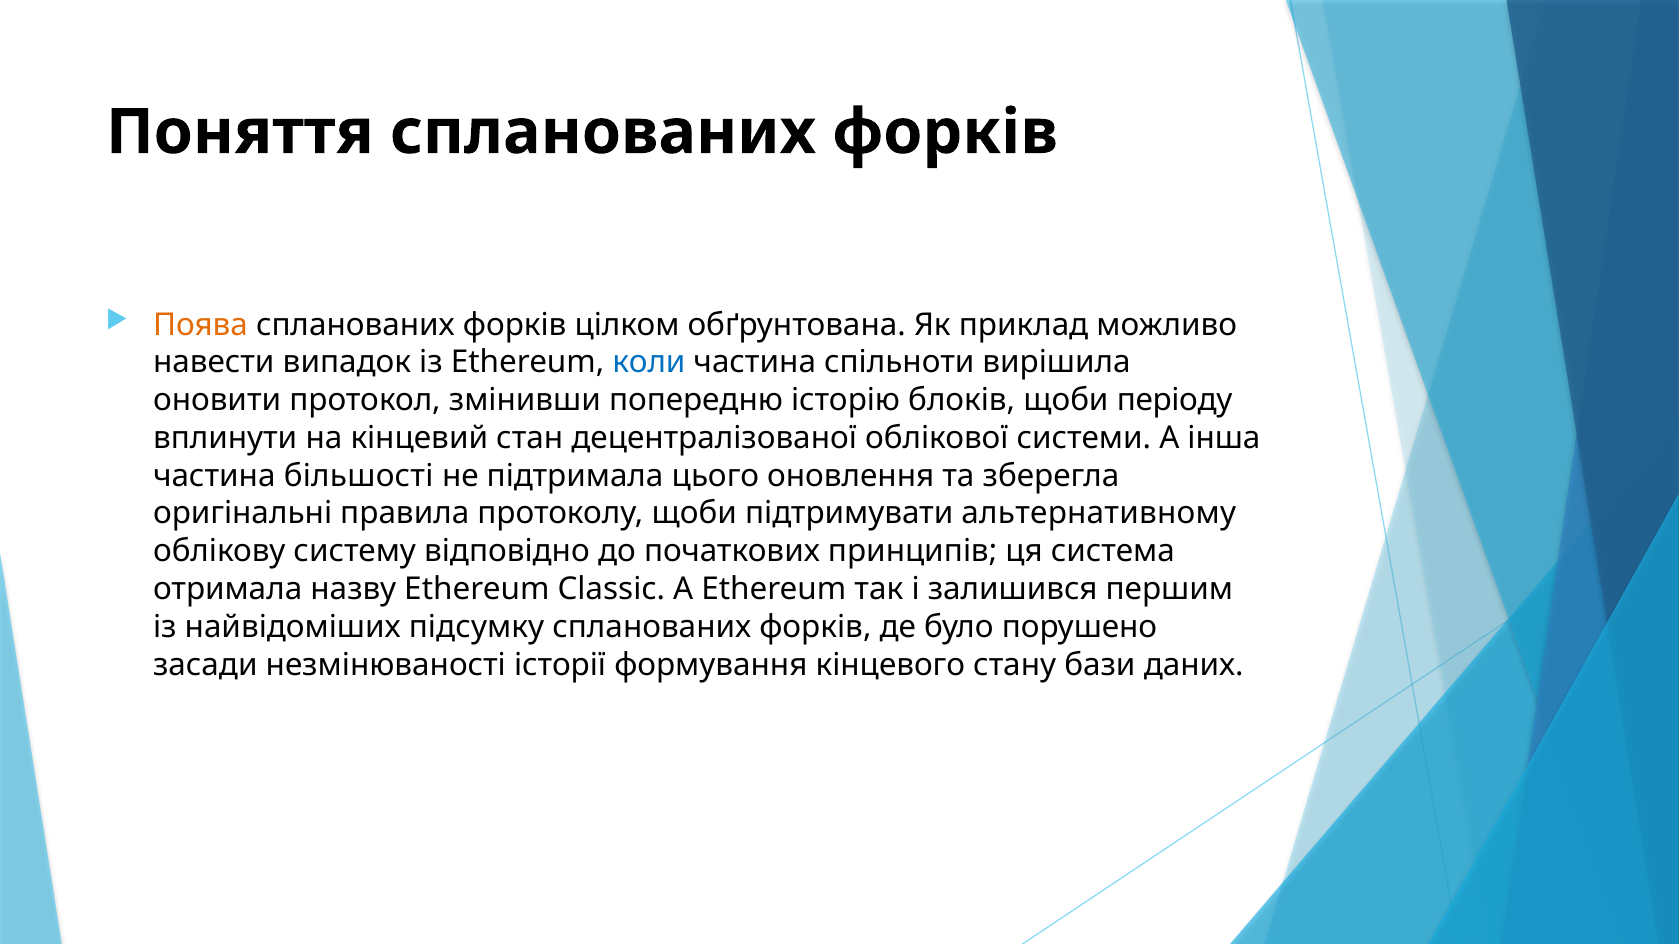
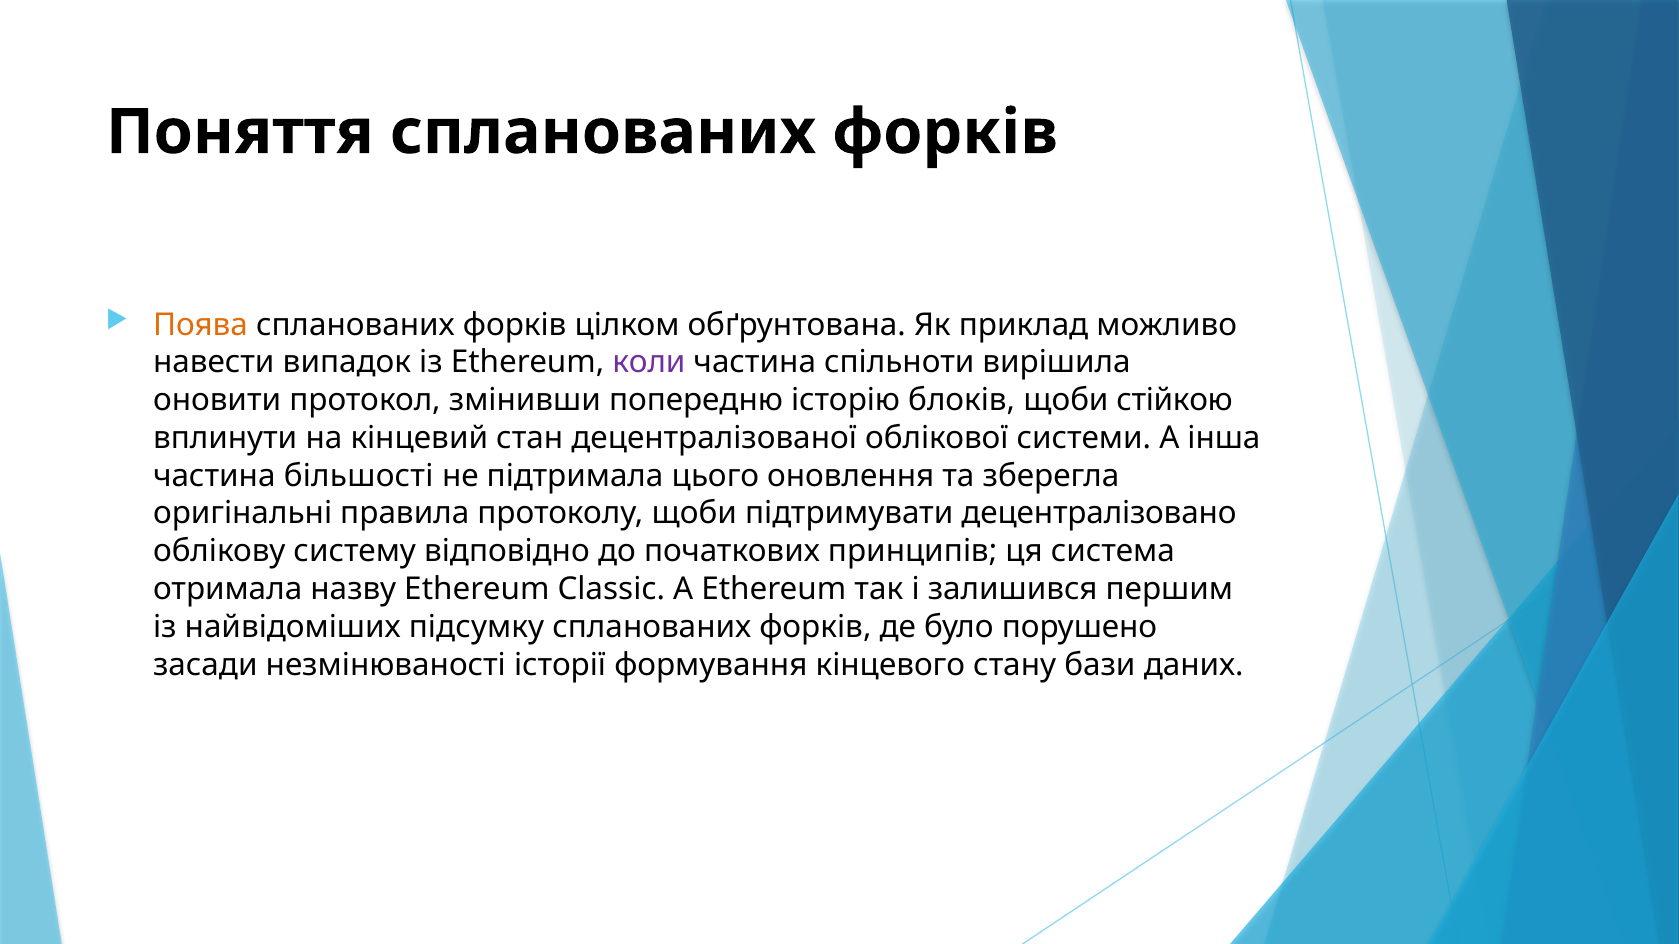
коли colour: blue -> purple (649, 363)
періоду: періоду -> стійкою (1175, 400)
альтернативному: альтернативному -> децентралізовано (1099, 514)
